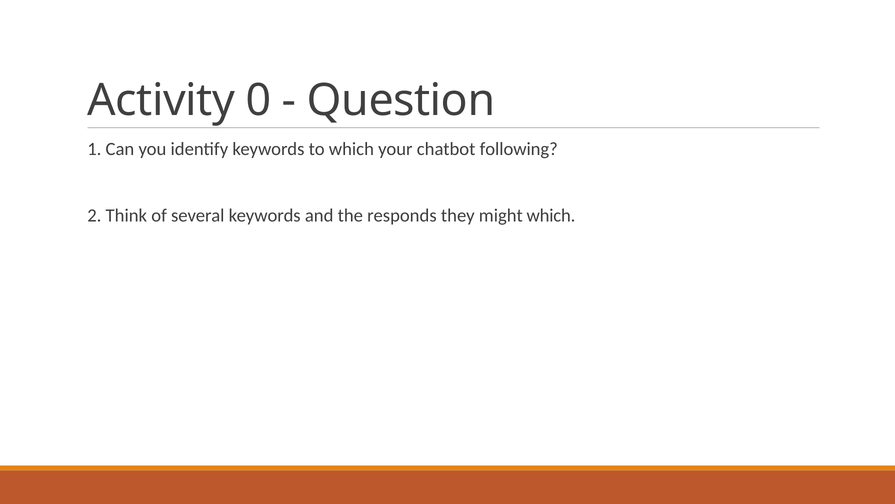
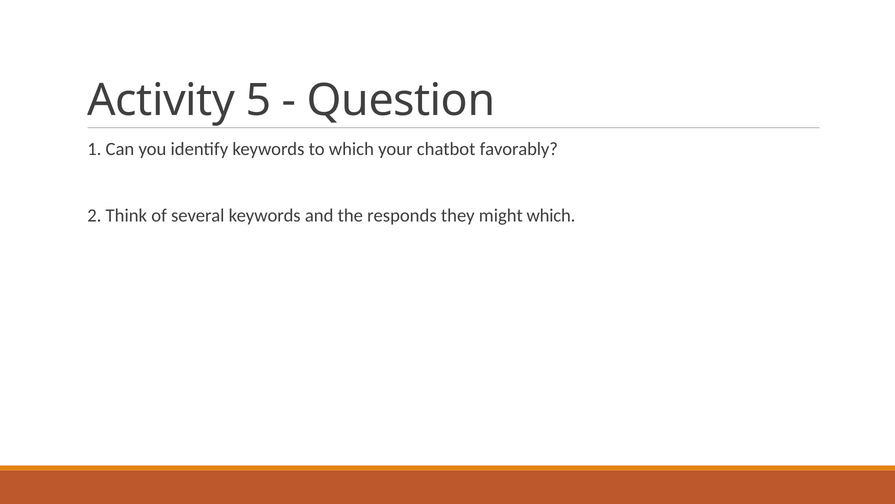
0: 0 -> 5 (258, 100)
following: following -> favorably (519, 149)
